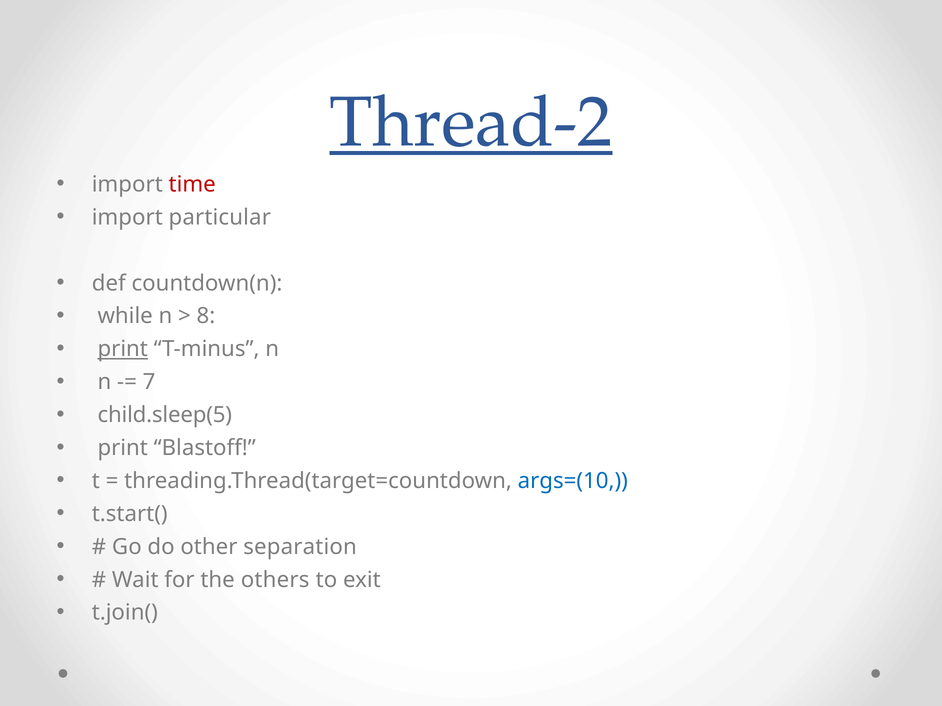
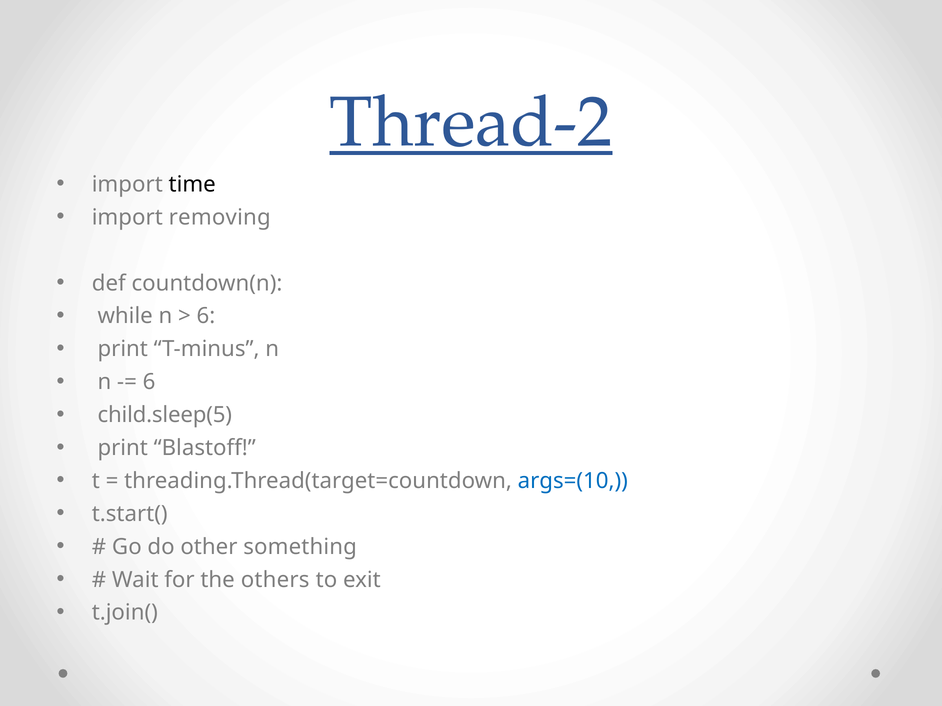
time colour: red -> black (192, 184)
particular: particular -> removing (220, 217)
8: 8 -> 6 (206, 316)
print underline: present -> none (123, 349)
7: 7 -> 6 (149, 382)
separation: separation -> something (300, 547)
